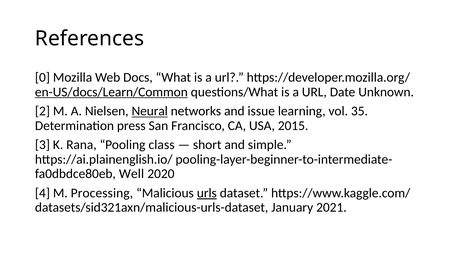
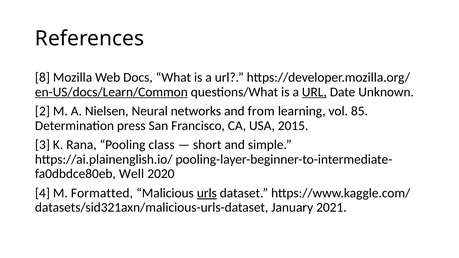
0: 0 -> 8 (42, 78)
URL underline: none -> present (314, 92)
Neural underline: present -> none (150, 111)
issue: issue -> from (261, 111)
35: 35 -> 85 (359, 111)
Processing: Processing -> Formatted (102, 193)
